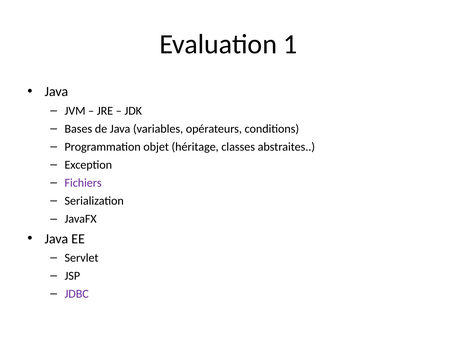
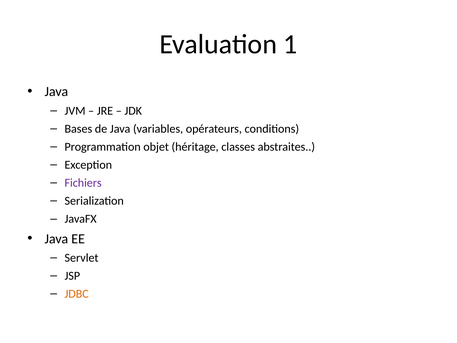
JDBC colour: purple -> orange (77, 294)
